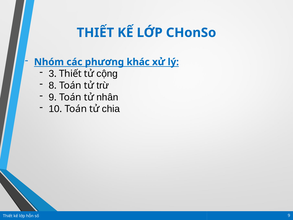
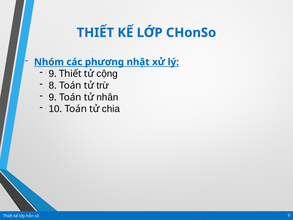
khác: khác -> nhật (138, 62)
3: 3 -> 9 (51, 74)
